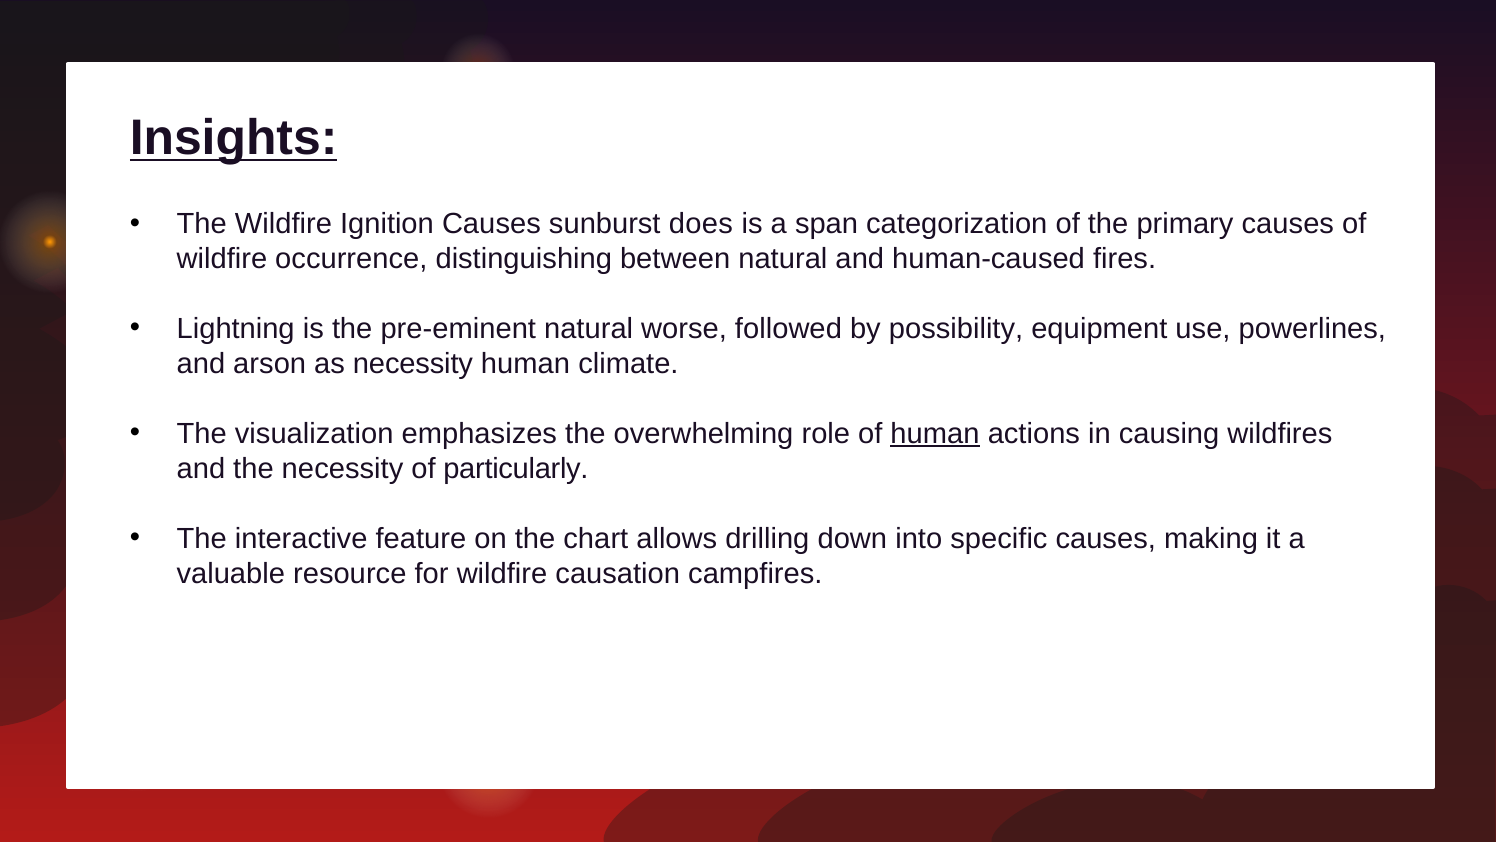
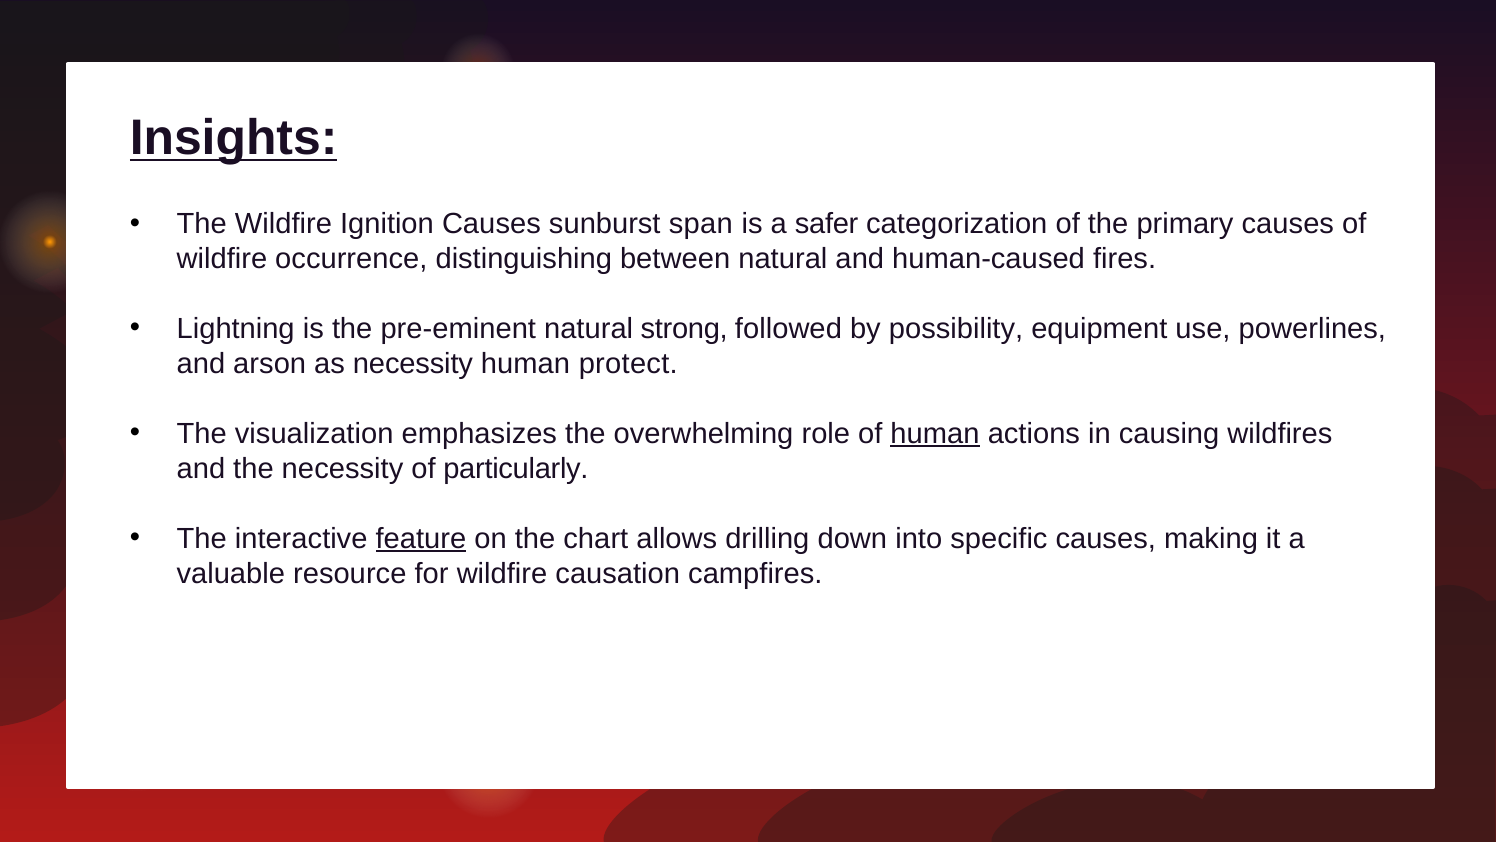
does: does -> span (701, 224)
span: span -> safer (827, 224)
worse: worse -> strong (684, 329)
climate: climate -> protect (628, 364)
feature underline: none -> present (421, 538)
